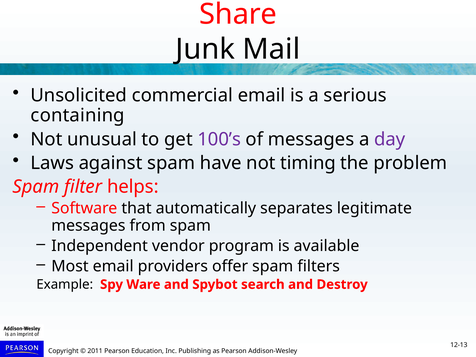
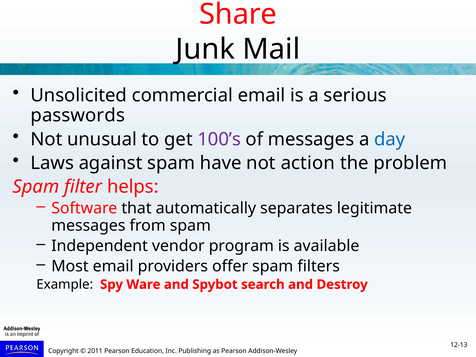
containing: containing -> passwords (78, 116)
day colour: purple -> blue (390, 139)
timing: timing -> action (308, 163)
